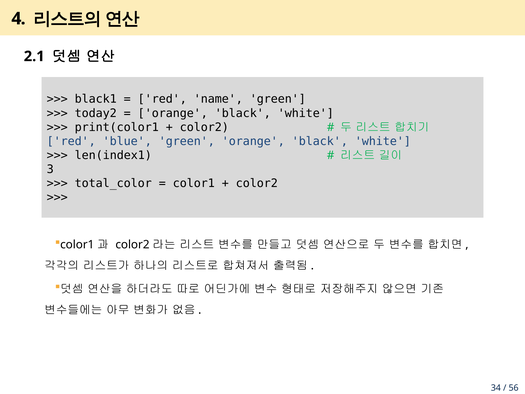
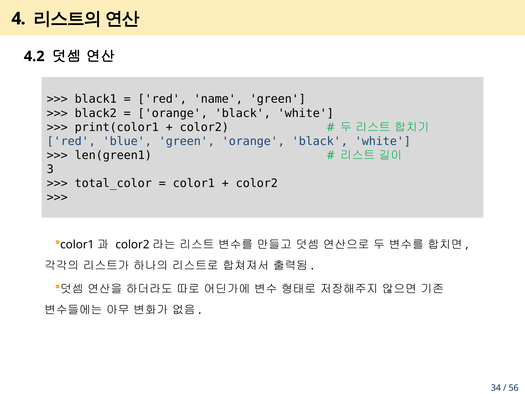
2.1: 2.1 -> 4.2 (34, 56)
today2: today2 -> black2 (96, 113)
len(index1: len(index1 -> len(green1 (113, 155)
